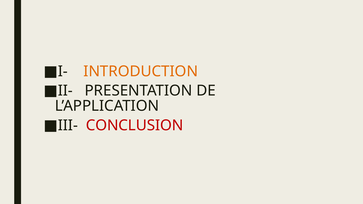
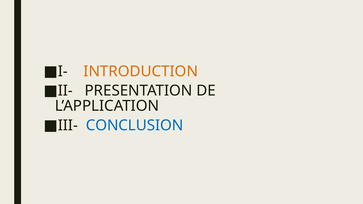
CONCLUSION colour: red -> blue (135, 126)
